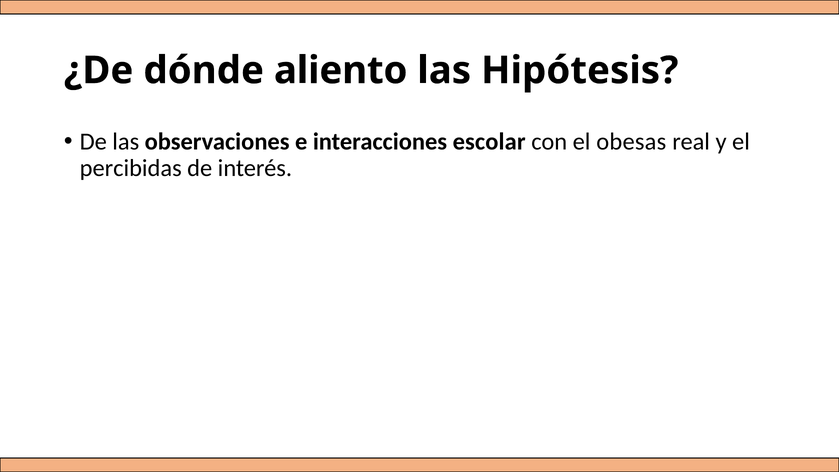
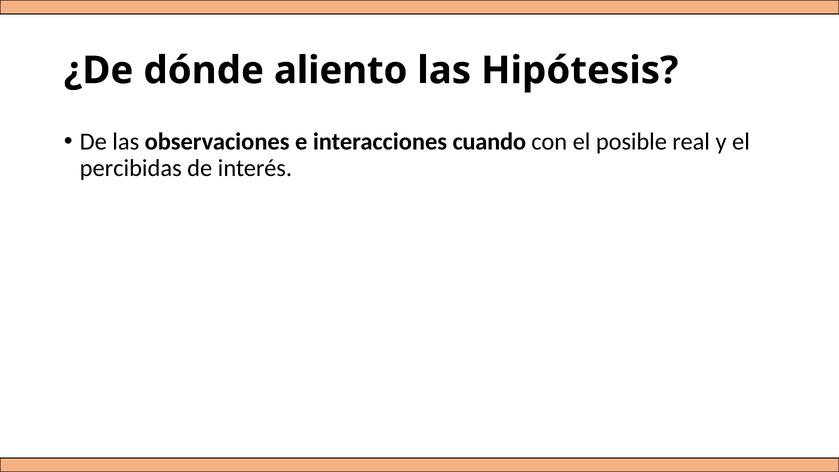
escolar: escolar -> cuando (489, 142)
obesas: obesas -> posible (631, 142)
